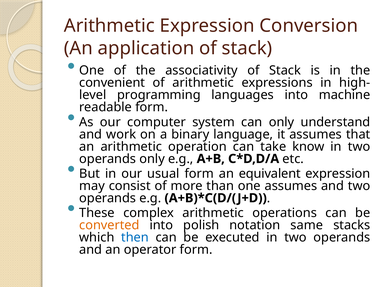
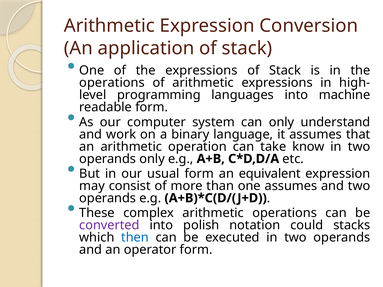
the associativity: associativity -> expressions (201, 71)
convenient: convenient -> operations (112, 83)
converted colour: orange -> purple (109, 225)
same: same -> could (307, 225)
